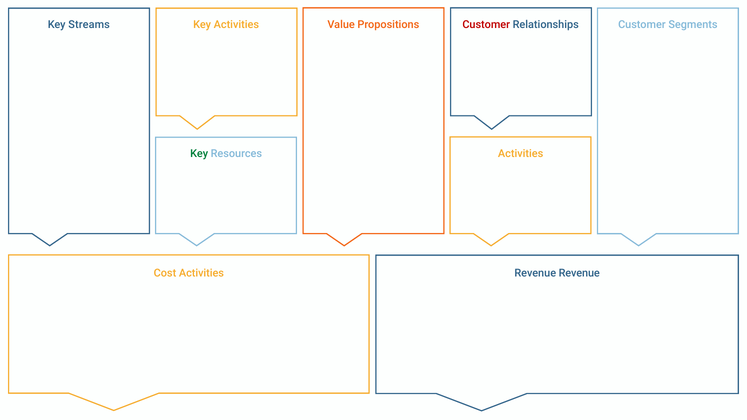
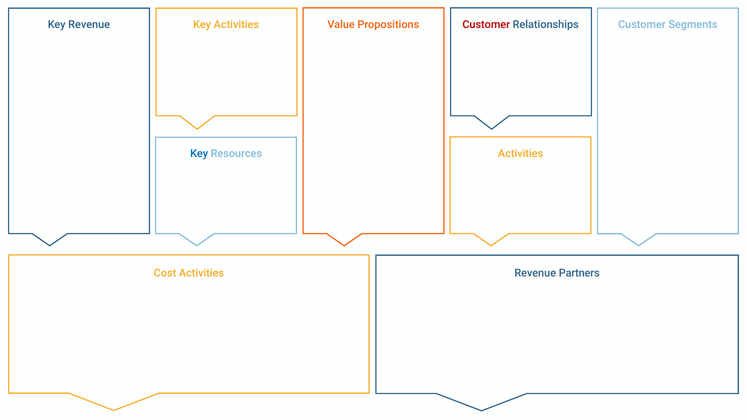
Key Streams: Streams -> Revenue (89, 25)
Key colour: green -> blue (199, 154)
Revenue Revenue: Revenue -> Partners (579, 273)
